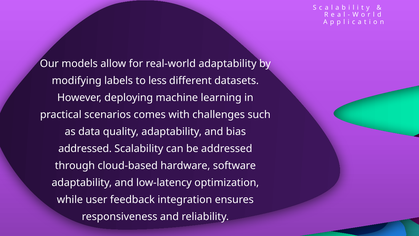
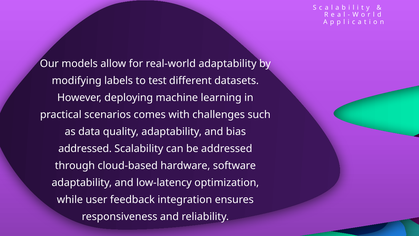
less: less -> test (158, 81)
